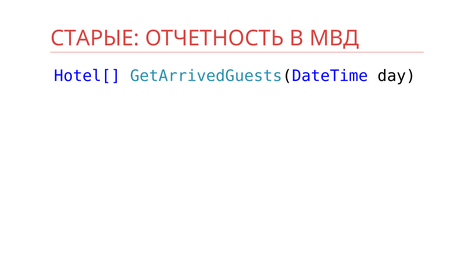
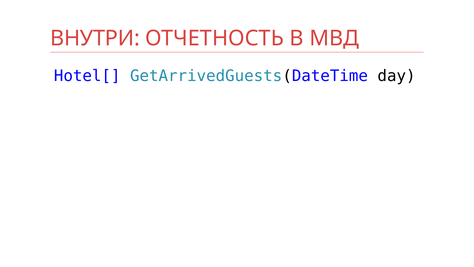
СТАРЫЕ: СТАРЫЕ -> ВНУТРИ (95, 38)
